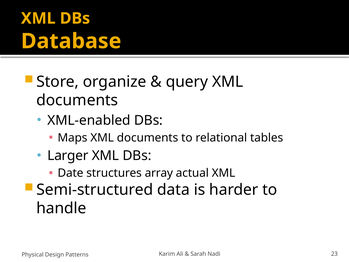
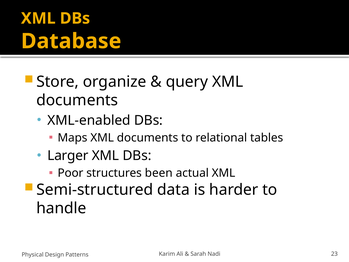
Date: Date -> Poor (70, 173)
array: array -> been (159, 173)
